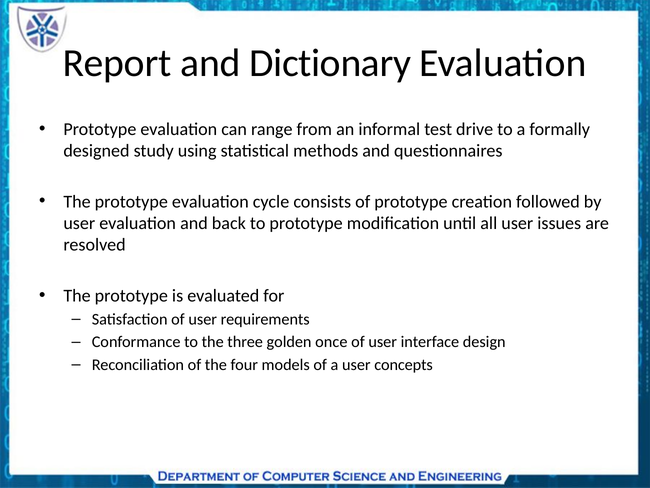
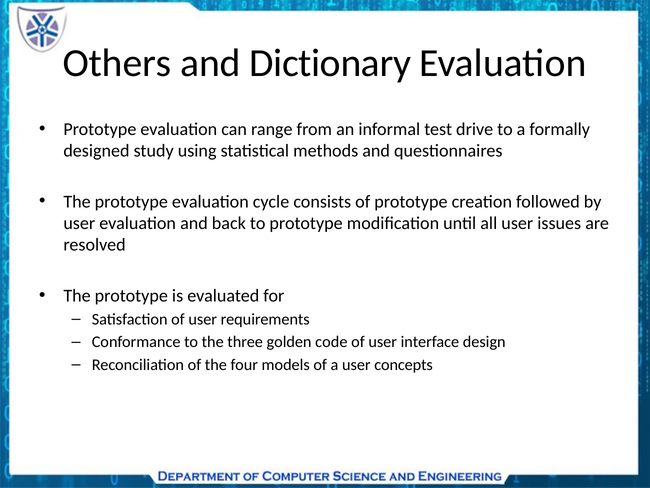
Report: Report -> Others (117, 63)
once: once -> code (331, 342)
